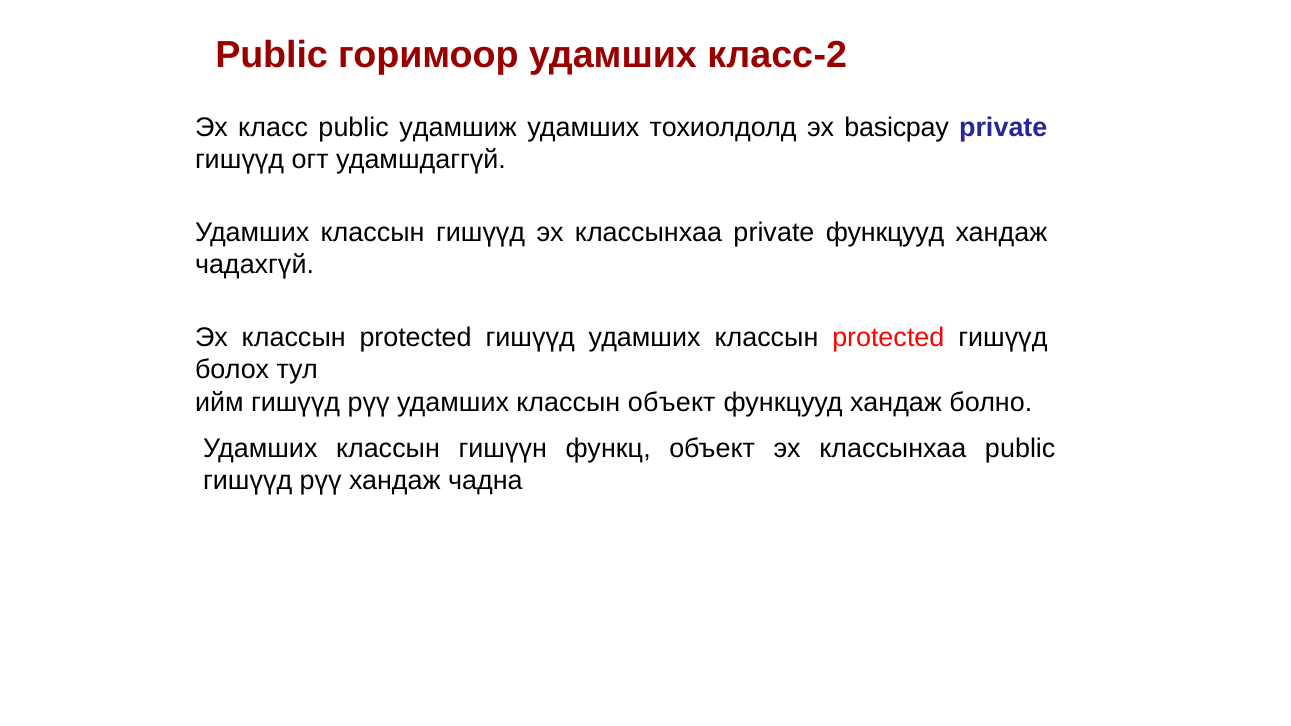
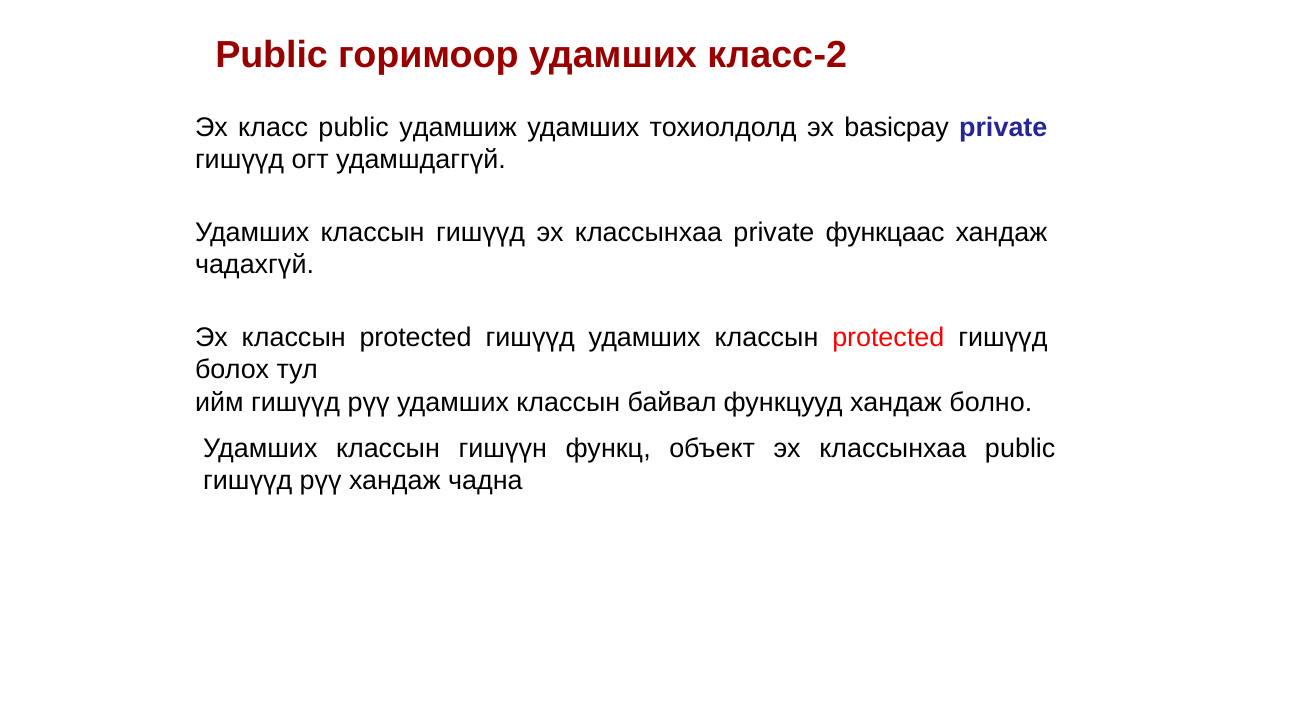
рrivate функцууд: функцууд -> функцаас (885, 233)
классын объект: объект -> байвал (672, 402)
